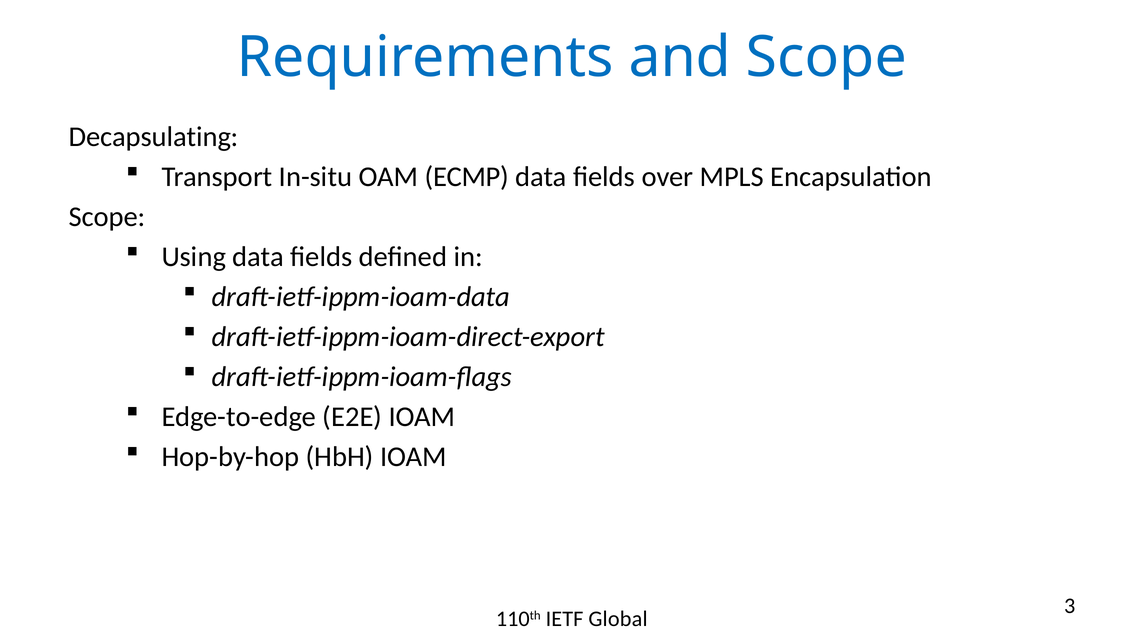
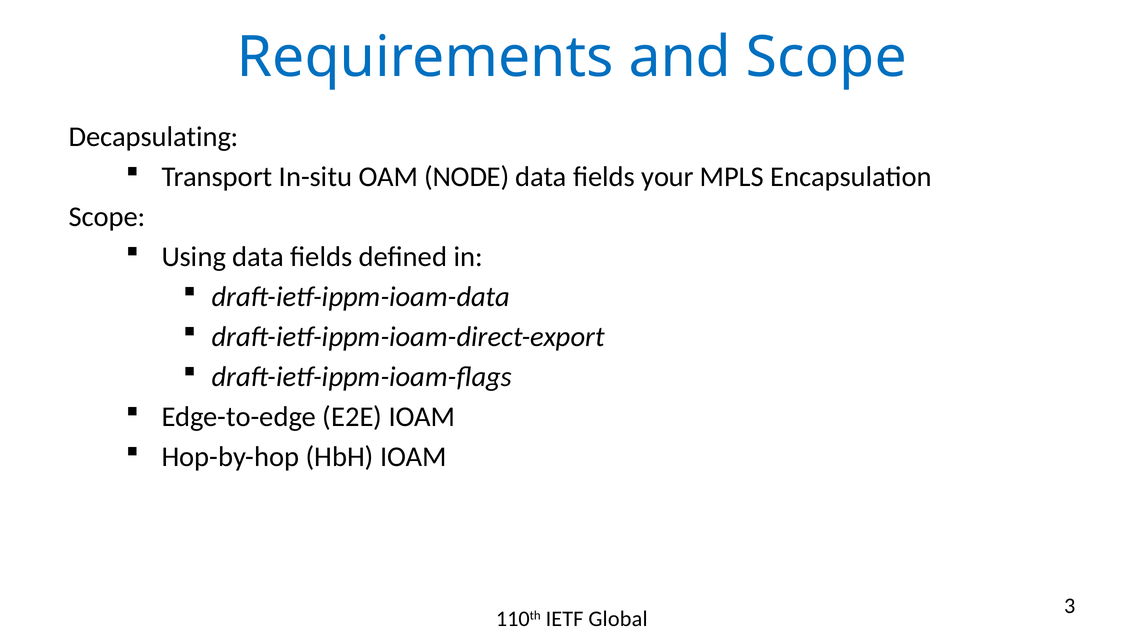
ECMP: ECMP -> NODE (467, 177)
over: over -> your (668, 177)
